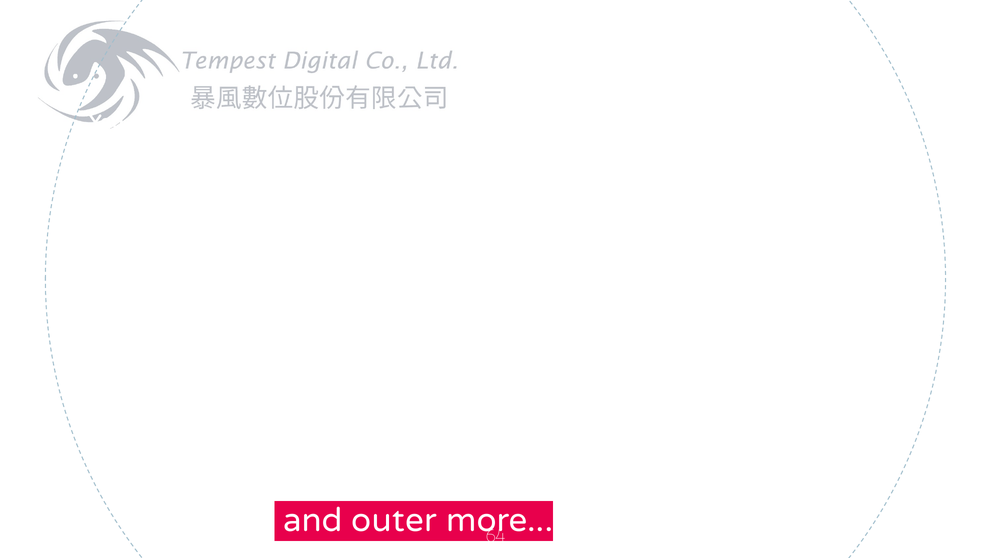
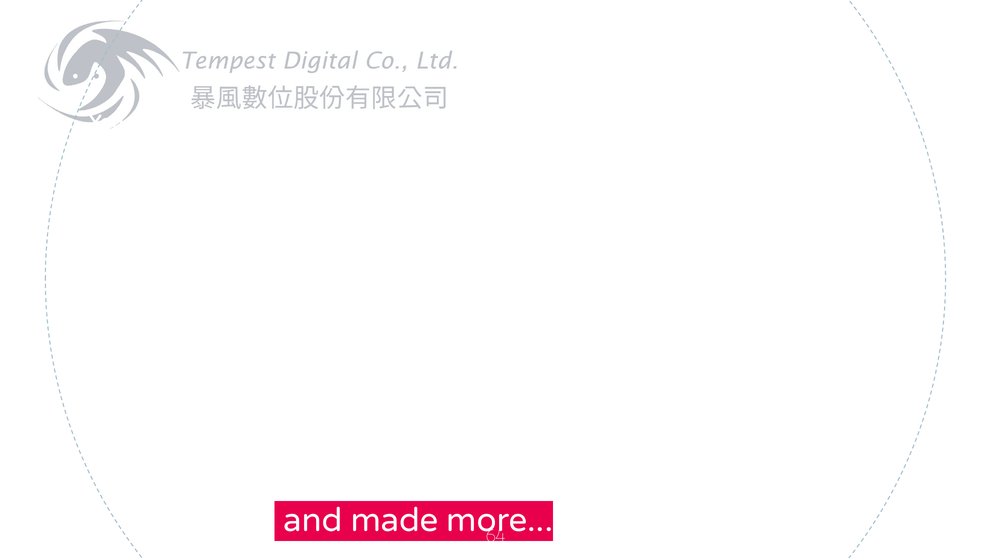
outer: outer -> made (395, 520)
